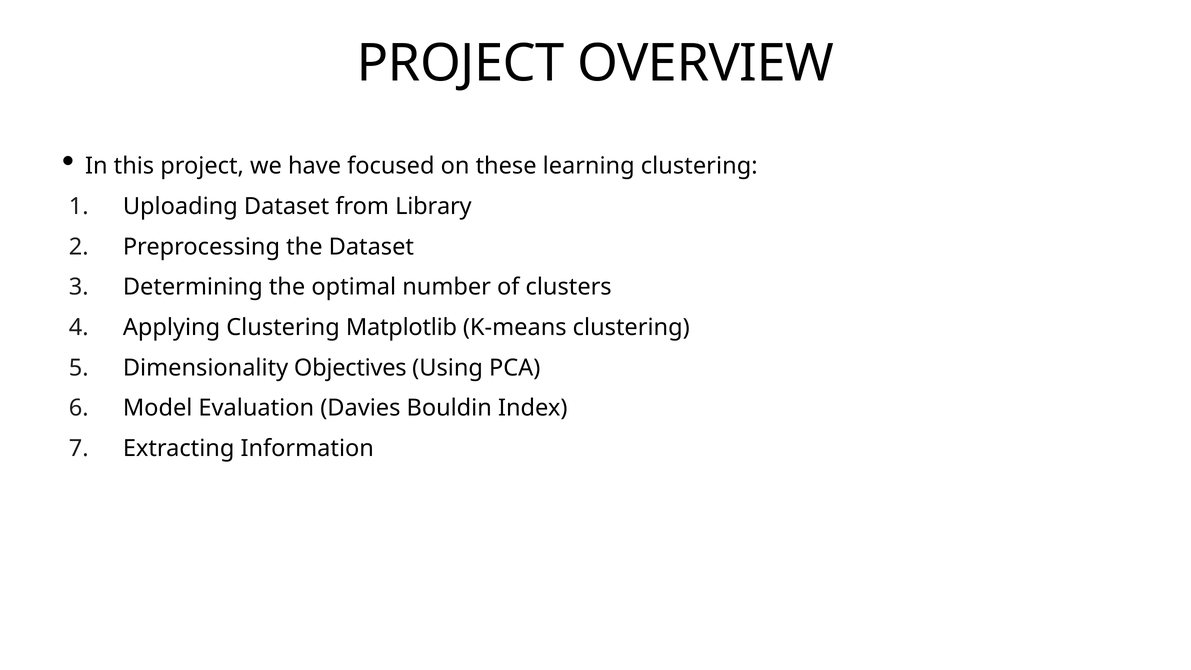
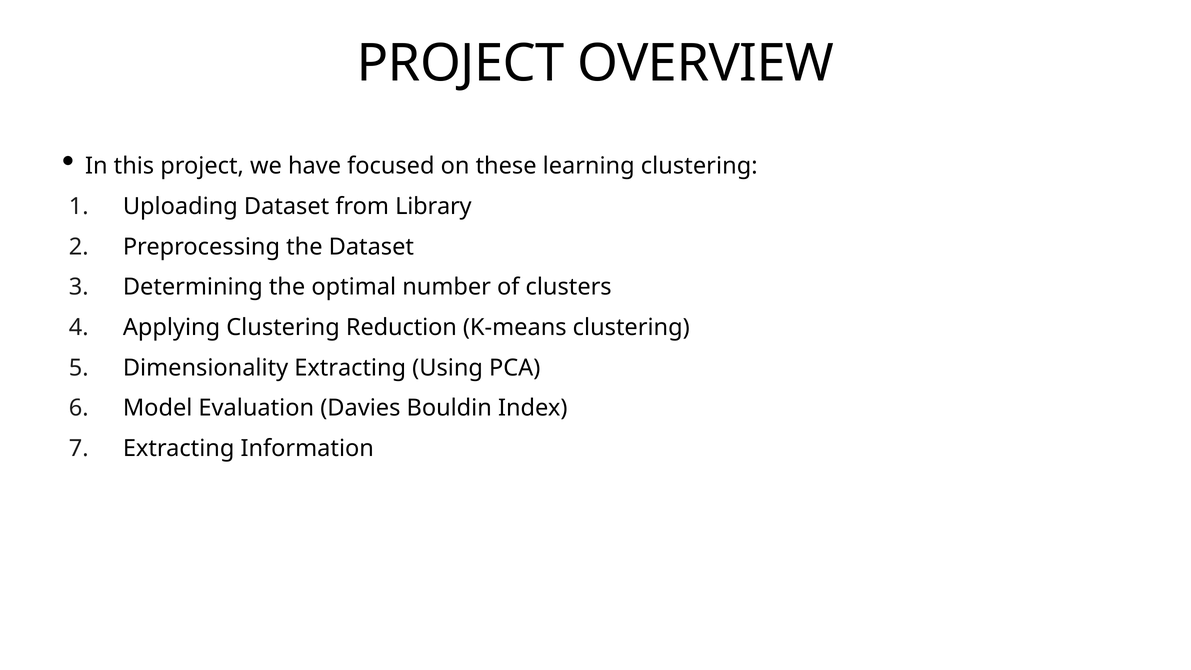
Matplotlib: Matplotlib -> Reduction (401, 327)
Dimensionality Objectives: Objectives -> Extracting (350, 368)
